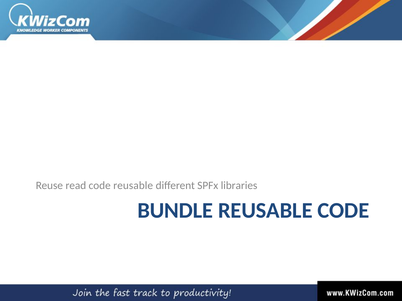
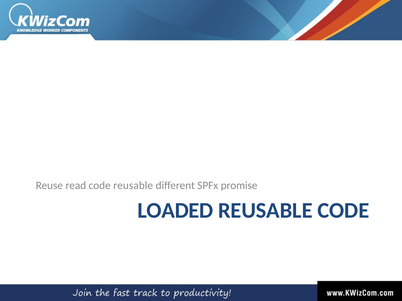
libraries: libraries -> promise (239, 186)
BUNDLE: BUNDLE -> LOADED (175, 211)
